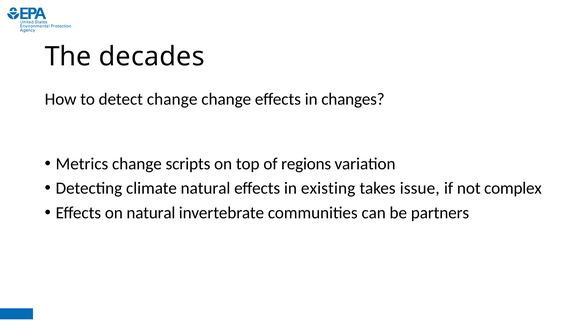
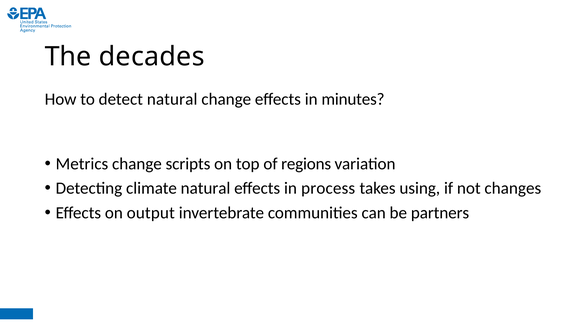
detect change: change -> natural (172, 99)
changes: changes -> minutes (353, 99)
existing: existing -> process (328, 188)
issue: issue -> using (420, 188)
complex: complex -> changes (513, 188)
on natural: natural -> output (151, 213)
